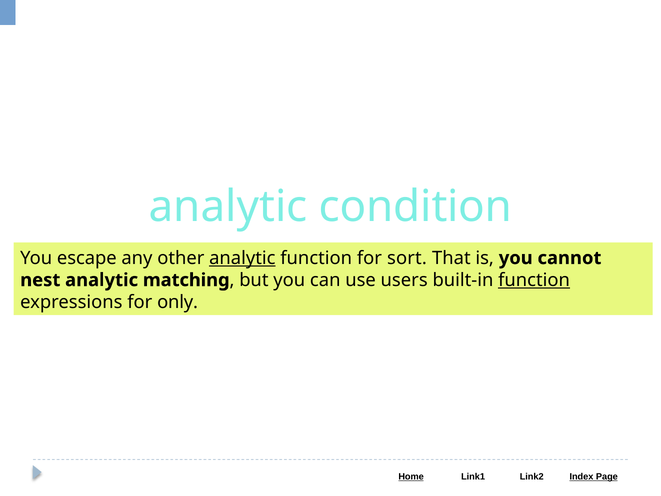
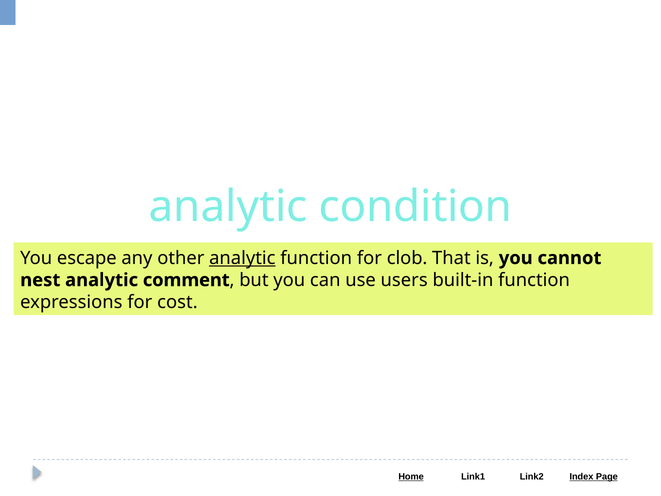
sort: sort -> clob (407, 258)
matching: matching -> comment (186, 280)
function underline: present -> none (534, 280)
only: only -> cost (177, 302)
